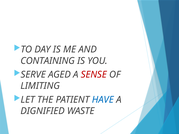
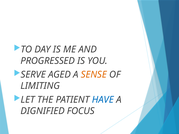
CONTAINING: CONTAINING -> PROGRESSED (48, 61)
SENSE colour: red -> orange (94, 75)
WASTE: WASTE -> FOCUS (81, 111)
